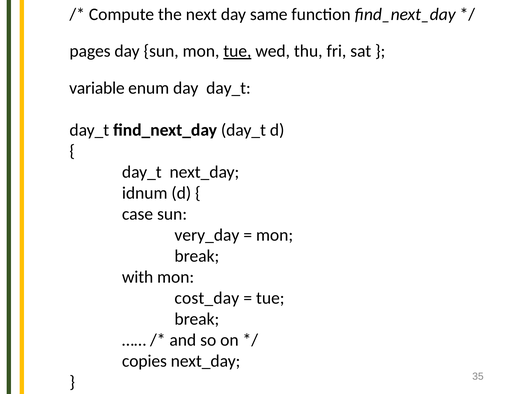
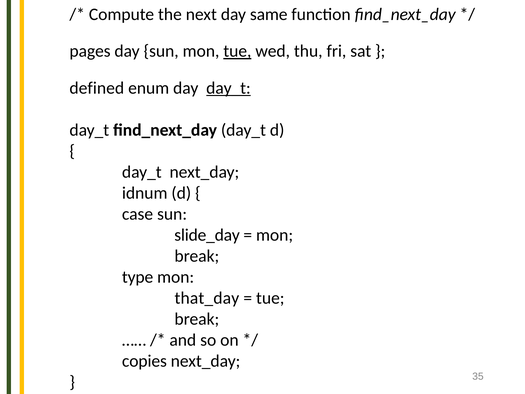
variable: variable -> defined (97, 88)
day_t underline: none -> present (228, 88)
very_day: very_day -> slide_day (207, 235)
with: with -> type (138, 277)
cost_day: cost_day -> that_day (207, 298)
